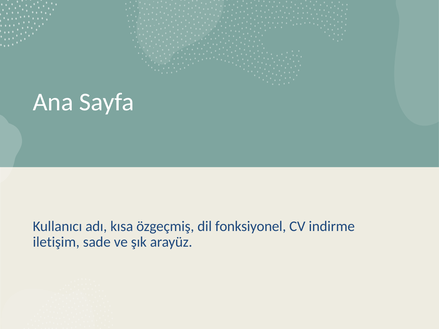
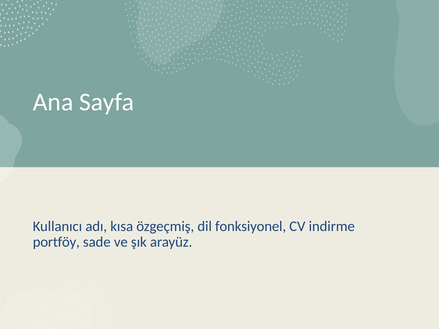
iletişim: iletişim -> portföy (56, 242)
